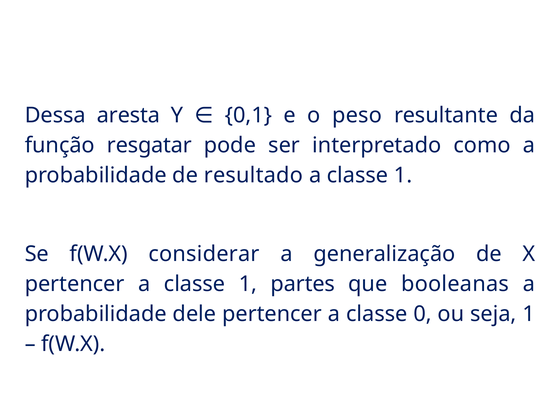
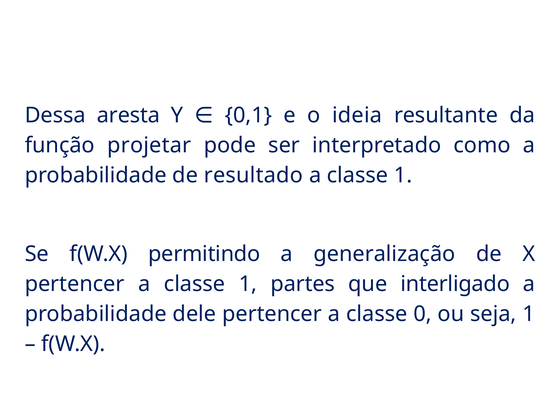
peso: peso -> ideia (357, 115)
resgatar: resgatar -> projetar (149, 145)
considerar: considerar -> permitindo (204, 254)
booleanas: booleanas -> interligado (455, 284)
